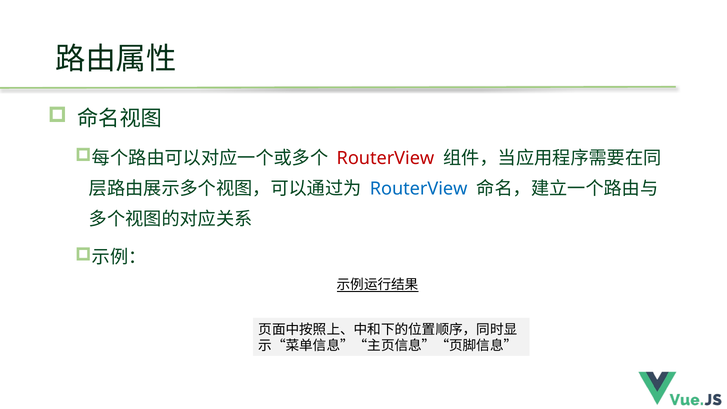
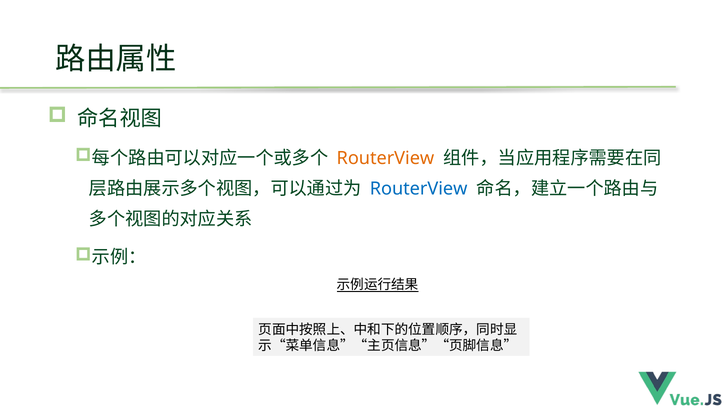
RouterView colour: red -> orange (385, 158)
